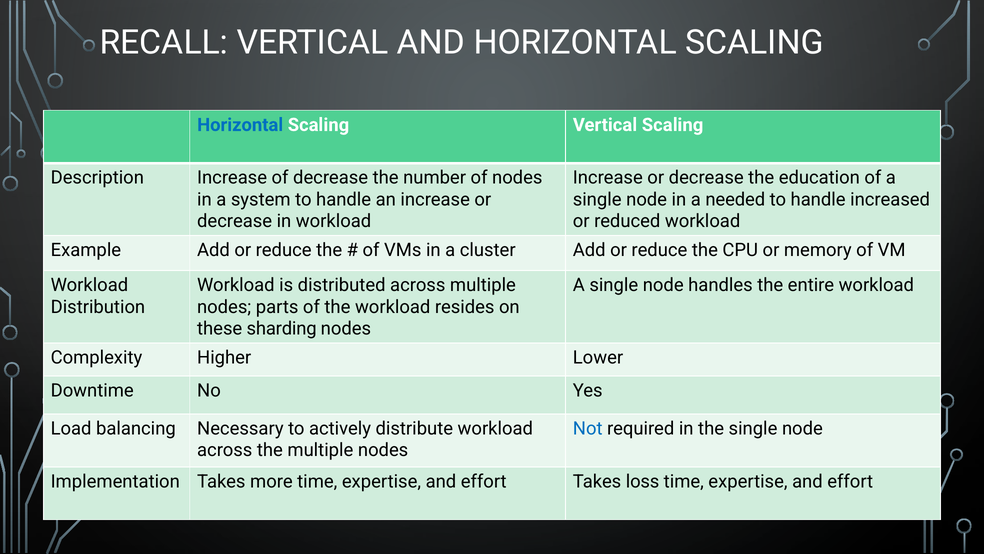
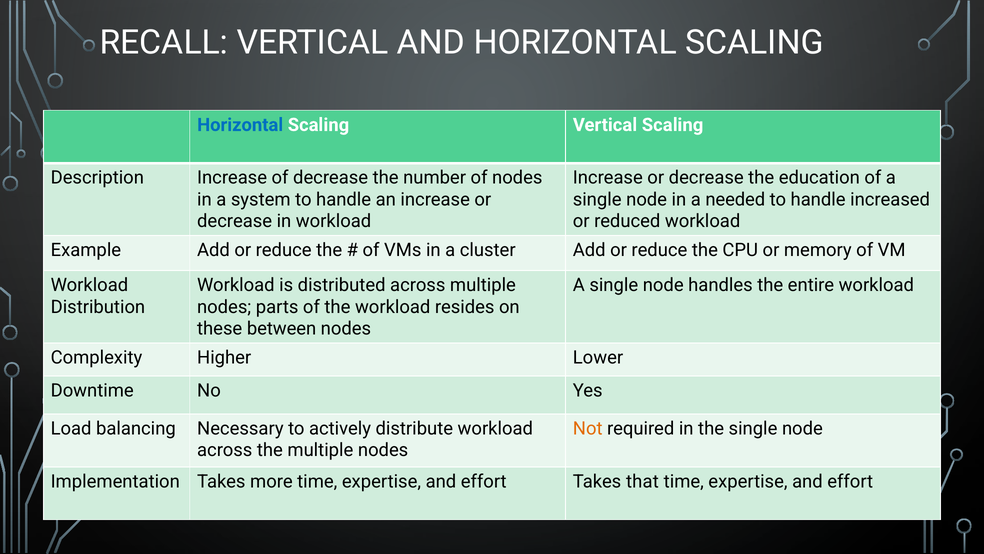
sharding: sharding -> between (282, 328)
Not colour: blue -> orange (588, 428)
loss: loss -> that (642, 481)
